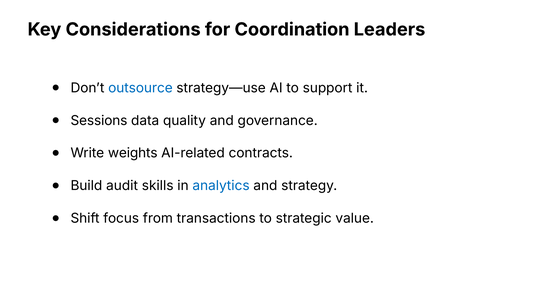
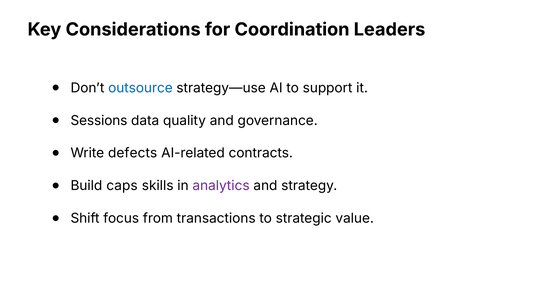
weights: weights -> defects (133, 153)
audit: audit -> caps (122, 186)
analytics colour: blue -> purple (221, 186)
